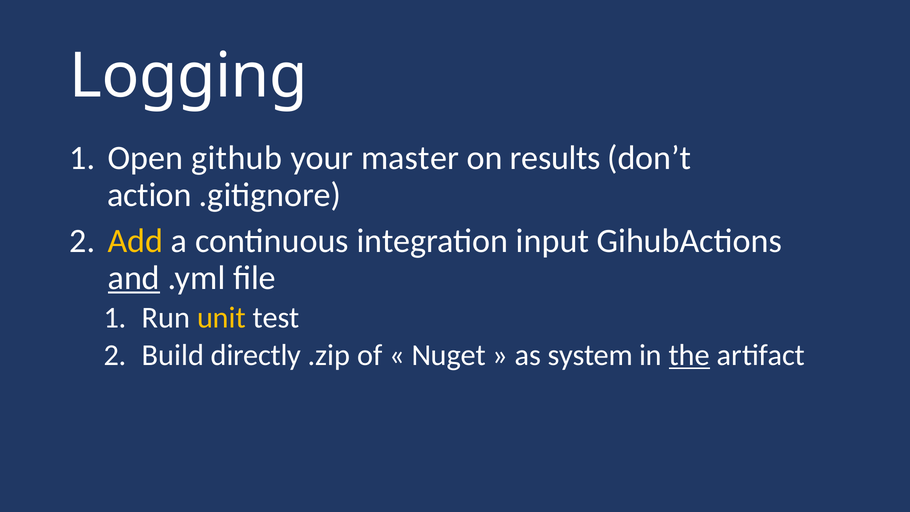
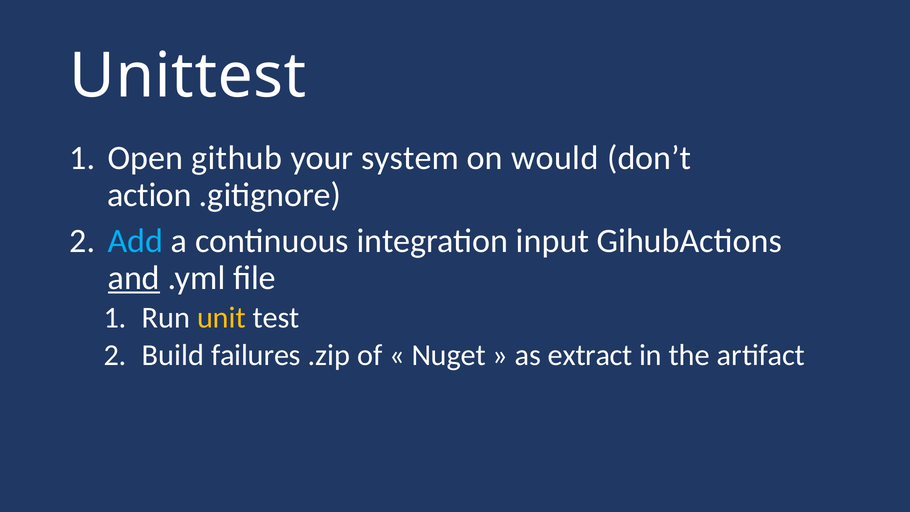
Logging: Logging -> Unittest (188, 76)
master: master -> system (410, 158)
results: results -> would (555, 158)
Add colour: yellow -> light blue (136, 241)
directly: directly -> failures (256, 355)
system: system -> extract (590, 355)
the underline: present -> none (689, 355)
